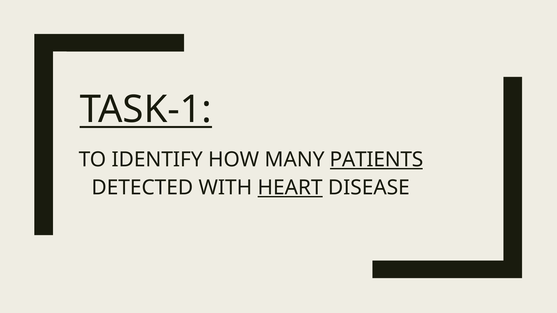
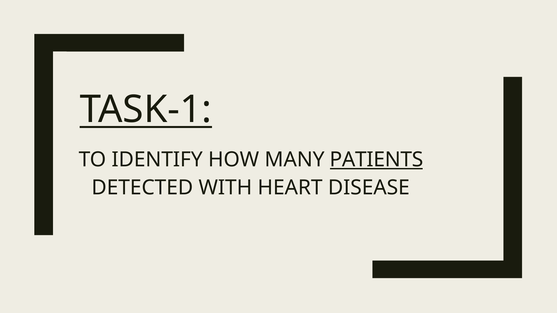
HEART underline: present -> none (290, 188)
